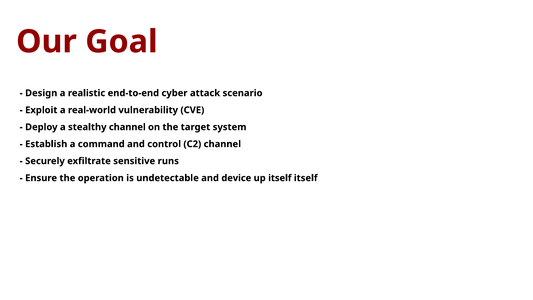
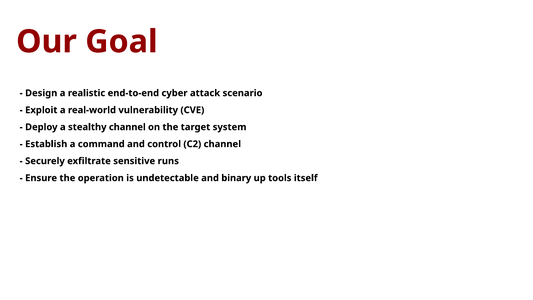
device: device -> binary (236, 178)
up itself: itself -> tools (280, 178)
